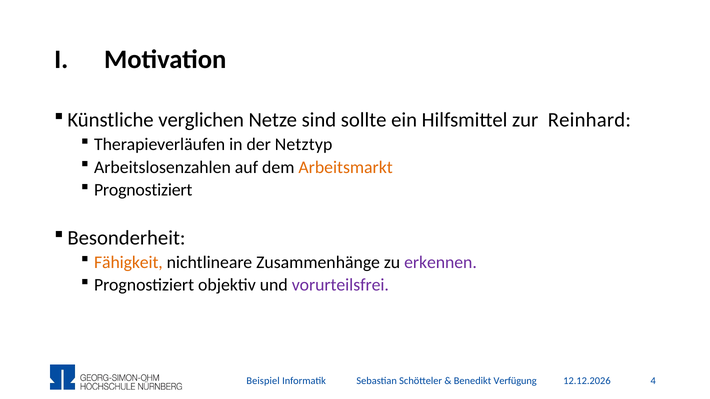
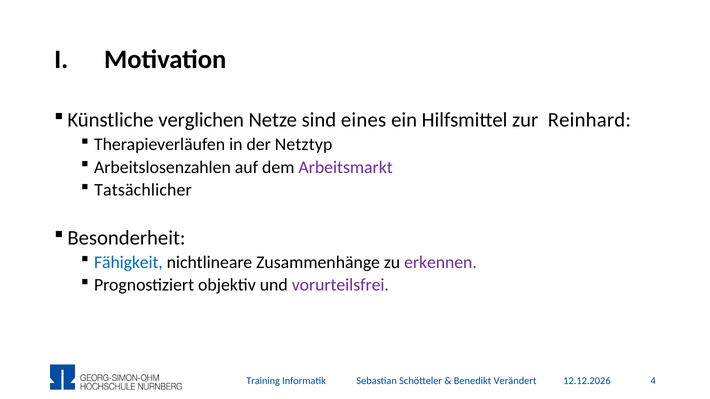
sollte: sollte -> eines (364, 120)
Arbeitsmarkt colour: orange -> purple (346, 167)
Prognostiziert: Prognostiziert -> Tatsächlicher (143, 190)
Fähigkeit colour: orange -> blue (128, 262)
Beispiel: Beispiel -> Training (263, 381)
Verfügung: Verfügung -> Verändert (515, 381)
